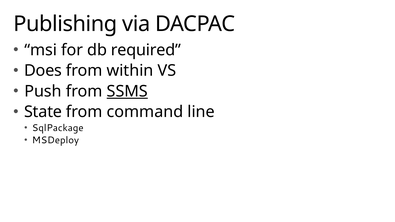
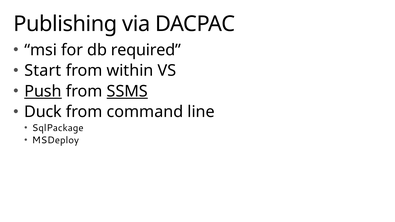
Does: Does -> Start (43, 71)
Push underline: none -> present (43, 91)
State: State -> Duck (43, 112)
